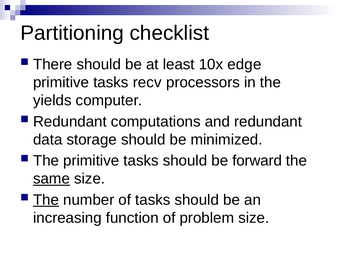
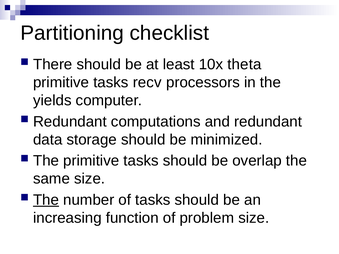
edge: edge -> theta (244, 64)
forward: forward -> overlap (257, 161)
same underline: present -> none (51, 179)
